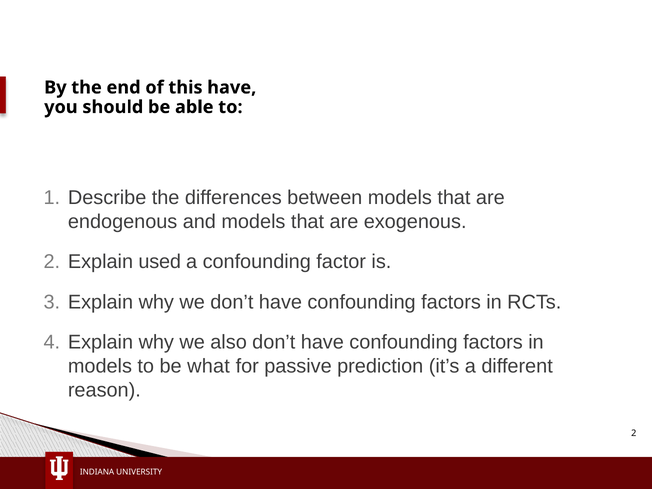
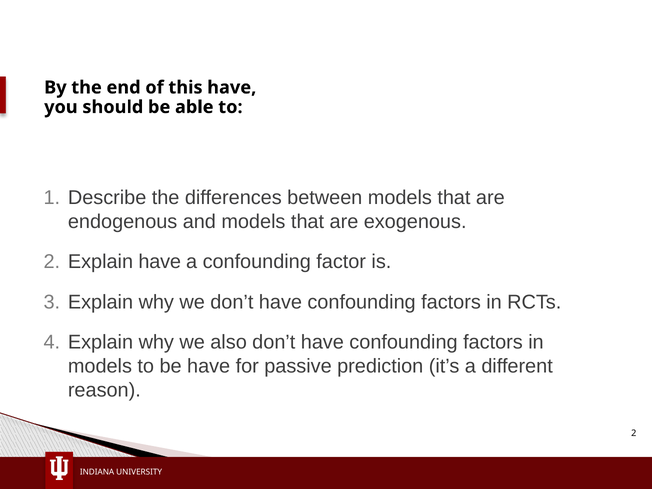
Explain used: used -> have (160, 262)
be what: what -> have (209, 366)
